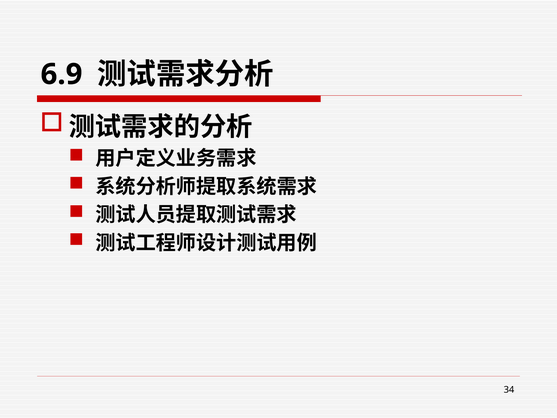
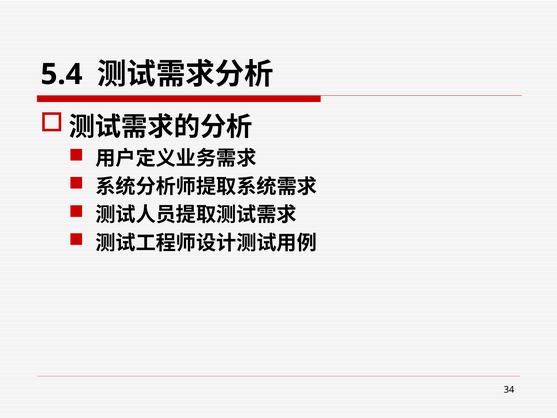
6.9: 6.9 -> 5.4 (62, 74)
